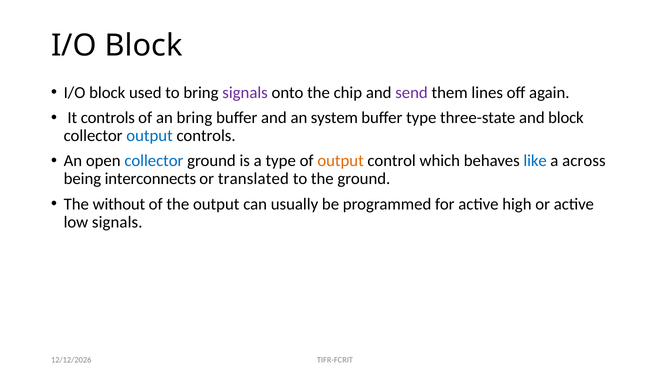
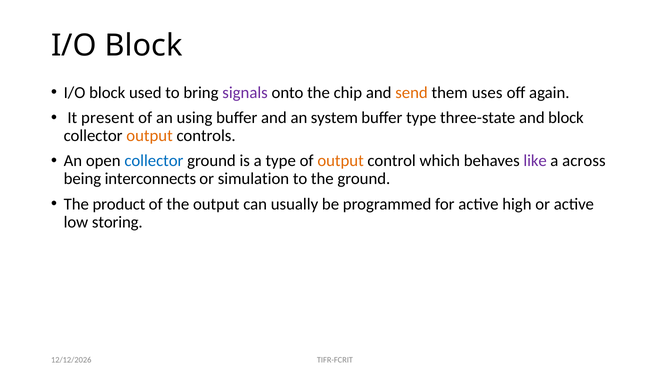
send colour: purple -> orange (412, 93)
lines: lines -> uses (487, 93)
It controls: controls -> present (108, 118)
an bring: bring -> using (194, 118)
output colour: blue -> orange (150, 136)
like colour: blue -> purple (535, 161)
translated: translated -> simulation (253, 179)
without: without -> product (119, 204)
low signals: signals -> storing (117, 222)
